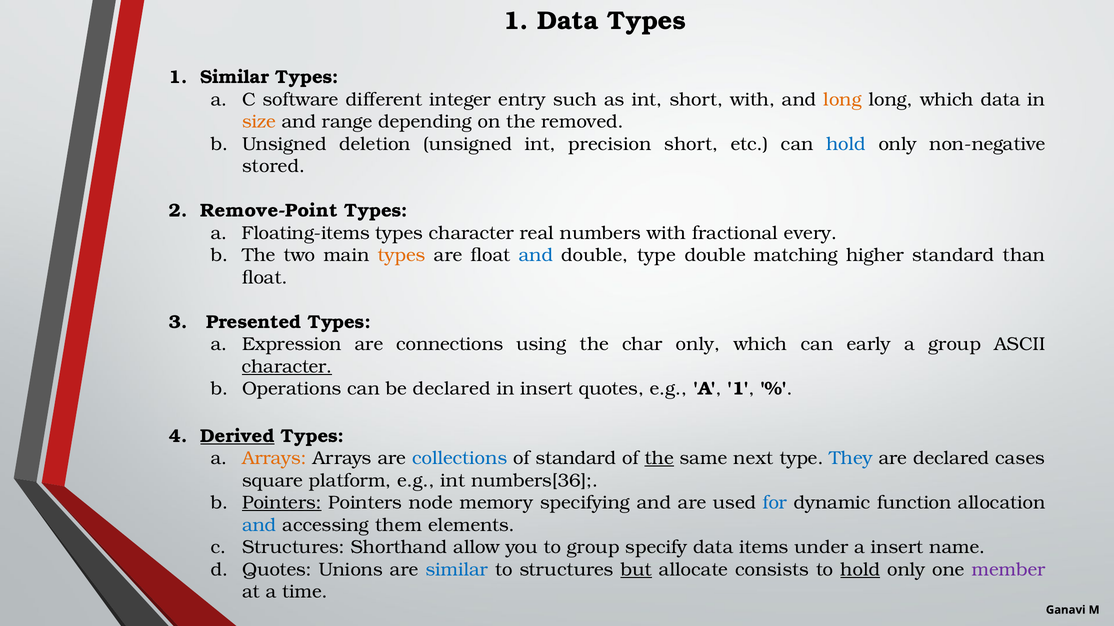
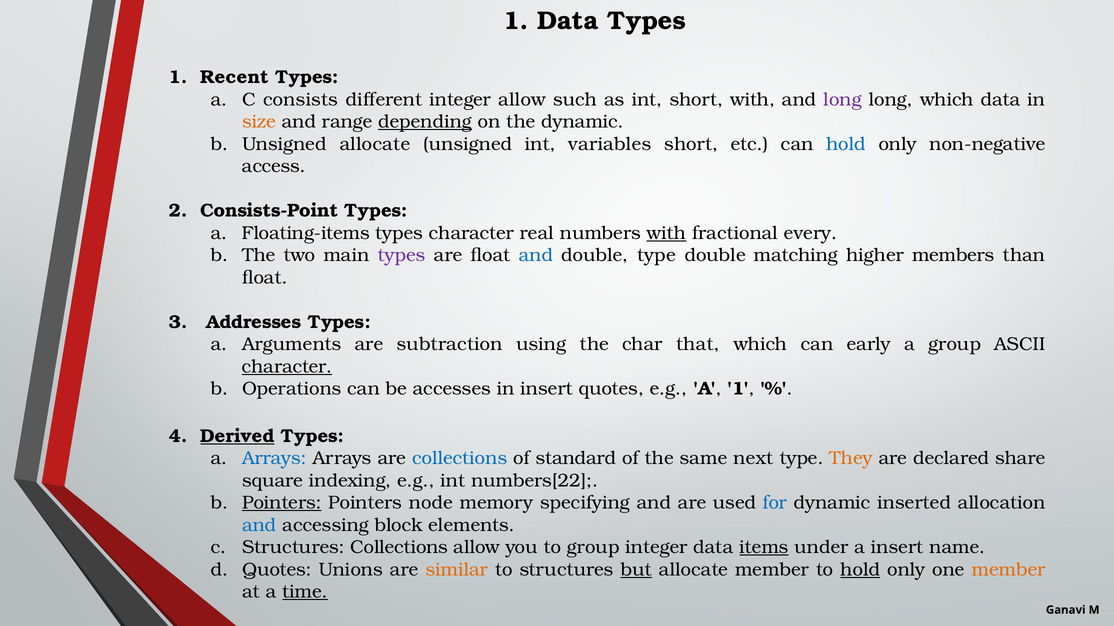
1 Similar: Similar -> Recent (235, 77)
software: software -> consists (301, 100)
integer entry: entry -> allow (522, 100)
long colour: orange -> purple (843, 100)
depending underline: none -> present (425, 122)
the removed: removed -> dynamic (583, 122)
Unsigned deletion: deletion -> allocate (375, 144)
precision: precision -> variables (610, 144)
stored: stored -> access (274, 166)
Remove-Point: Remove-Point -> Consists-Point (269, 211)
with underline: none -> present (666, 233)
types colour: orange -> purple (402, 255)
higher standard: standard -> members (953, 255)
Presented: Presented -> Addresses (254, 322)
Expression: Expression -> Arguments (292, 344)
connections: connections -> subtraction (450, 344)
char only: only -> that (698, 344)
be declared: declared -> accesses (452, 389)
Arrays colour: orange -> blue (274, 459)
the underline: present -> none (659, 459)
They colour: blue -> orange (851, 459)
cases: cases -> share (1020, 459)
platform: platform -> indexing (350, 481)
numbers[36: numbers[36 -> numbers[22 (535, 481)
function: function -> inserted (914, 503)
them: them -> block (399, 525)
Structures Shorthand: Shorthand -> Collections (399, 548)
group specify: specify -> integer (656, 548)
items underline: none -> present (764, 548)
similar colour: blue -> orange (457, 570)
allocate consists: consists -> member (772, 570)
member colour: purple -> orange (1009, 570)
time underline: none -> present (305, 592)
